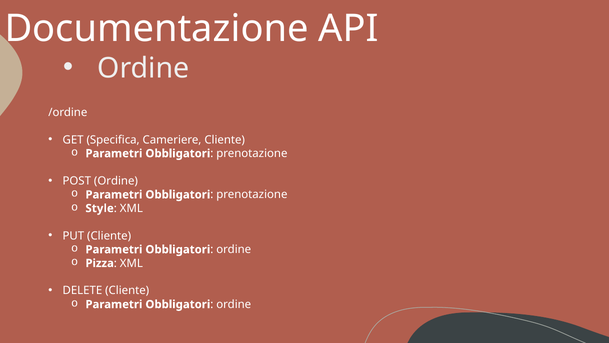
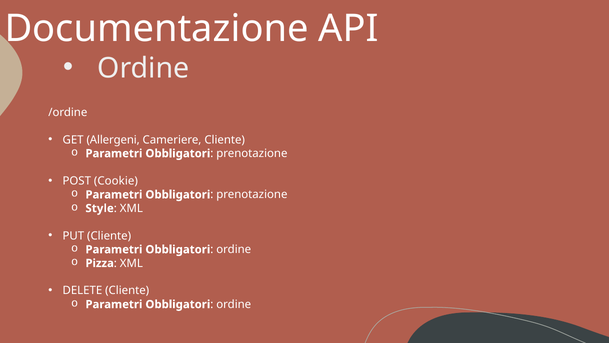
Specifica: Specifica -> Allergeni (113, 140)
POST Ordine: Ordine -> Cookie (116, 181)
